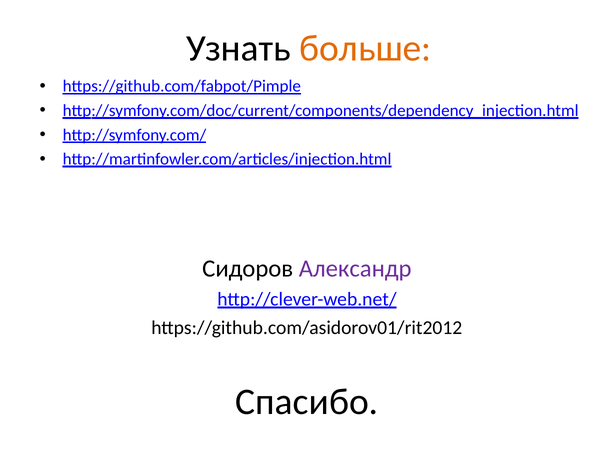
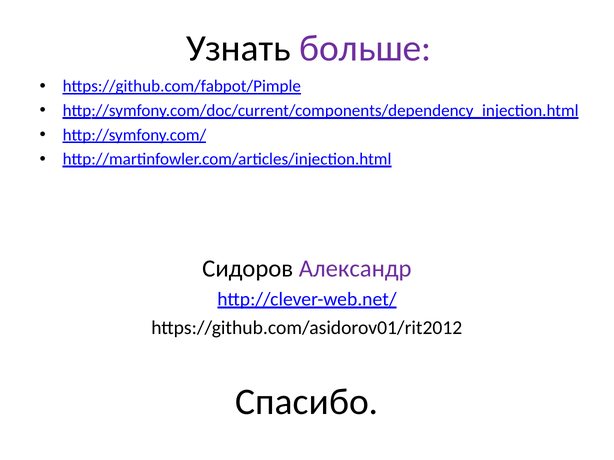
больше colour: orange -> purple (365, 48)
